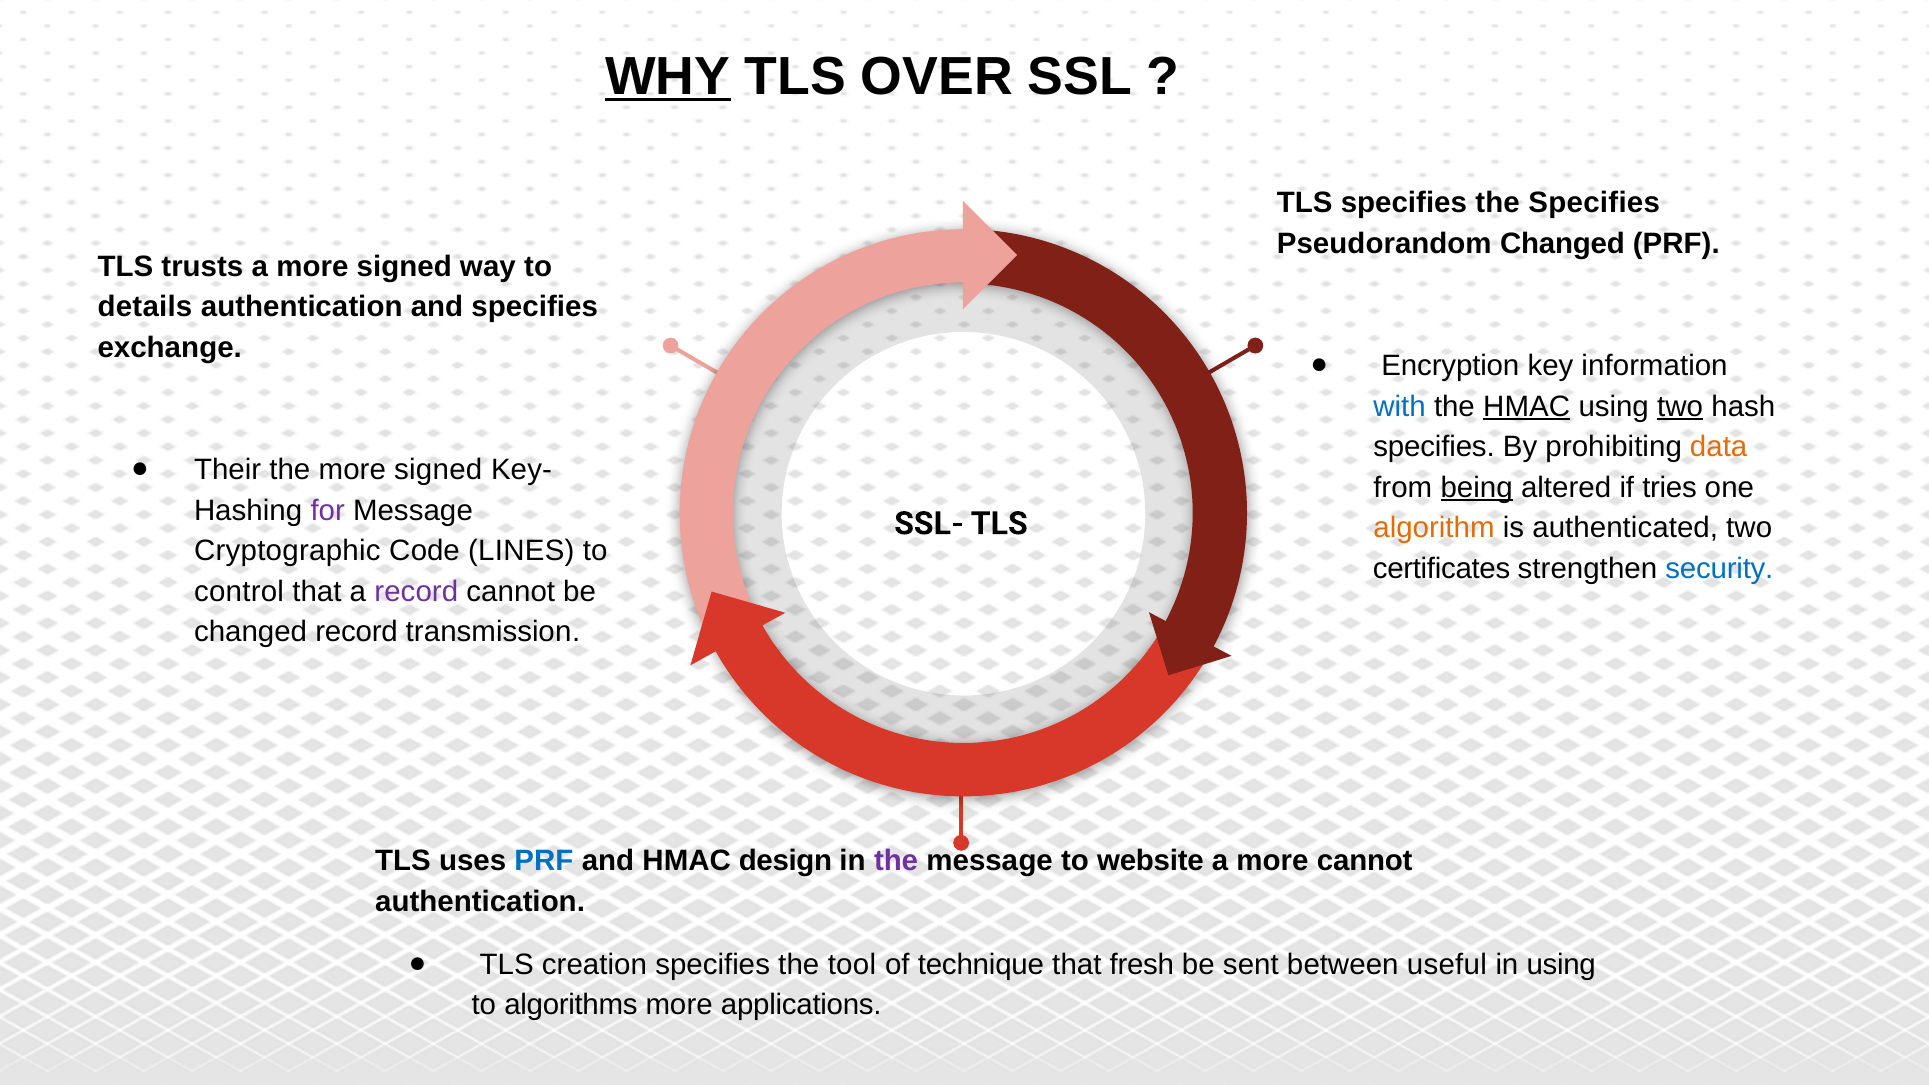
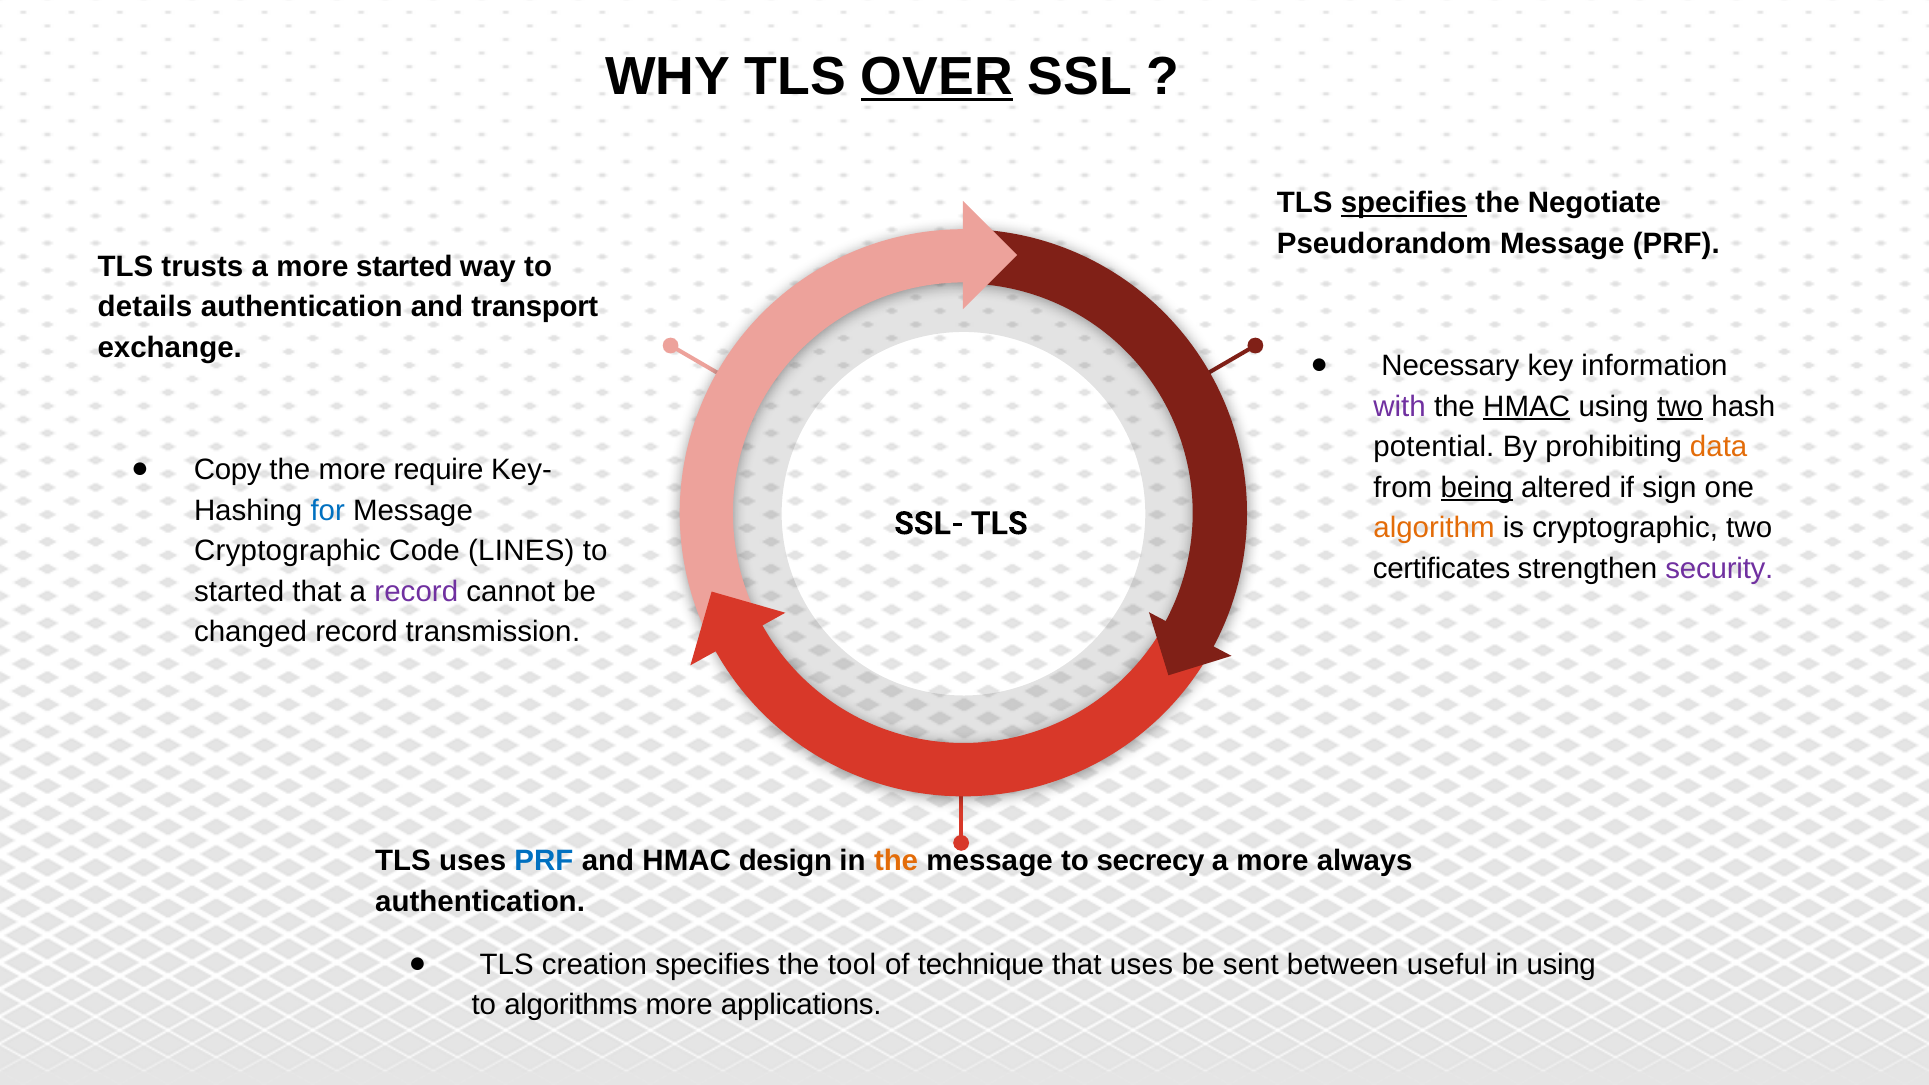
WHY underline: present -> none (668, 76)
OVER underline: none -> present (937, 76)
specifies underline: none -> present (1404, 203)
the Specifies: Specifies -> Negotiate (1594, 203)
Pseudorandom Changed: Changed -> Message (1562, 244)
a more signed: signed -> started (404, 267)
and specifies: specifies -> transport (535, 307)
Encryption: Encryption -> Necessary (1450, 366)
with colour: blue -> purple (1400, 406)
specifies: specifies -> potential (1434, 447)
Their: Their -> Copy (228, 470)
the more signed: signed -> require (439, 470)
tries: tries -> sign (1669, 488)
for colour: purple -> blue (328, 510)
is authenticated: authenticated -> cryptographic (1625, 528)
security colour: blue -> purple (1719, 569)
control: control -> started (239, 592)
the colour: purple -> orange (896, 861)
website: website -> secrecy (1151, 861)
more cannot: cannot -> always (1365, 861)
that fresh: fresh -> uses (1142, 965)
